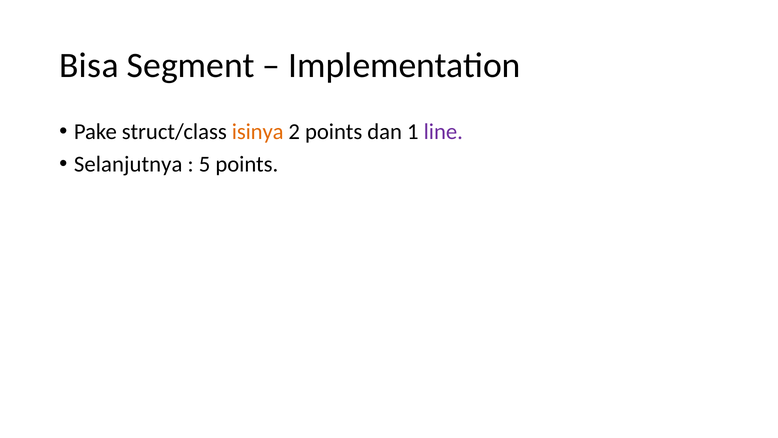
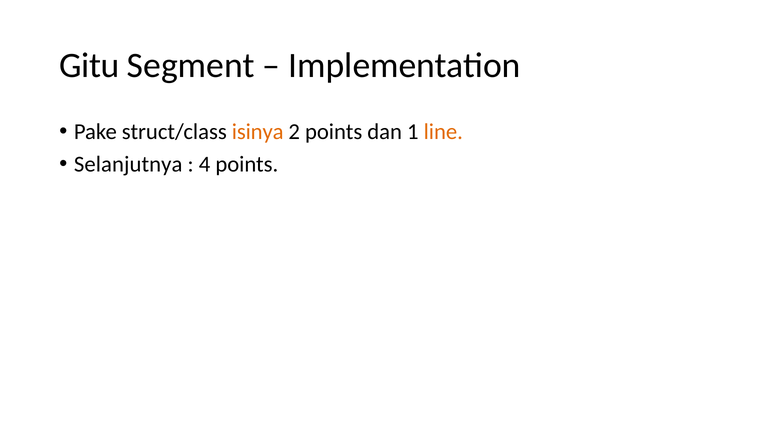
Bisa: Bisa -> Gitu (89, 65)
line colour: purple -> orange (443, 132)
5: 5 -> 4 (205, 164)
